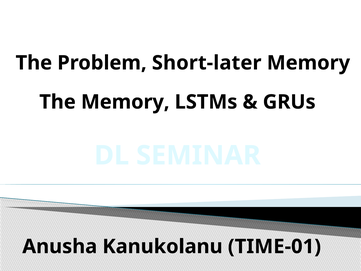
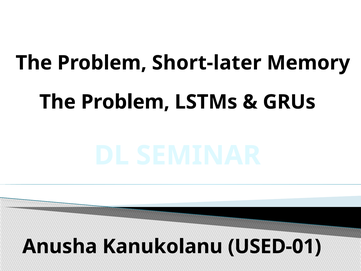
Memory: Memory -> Problem (125, 102)
TIME-01: TIME-01 -> USED-01 (275, 246)
